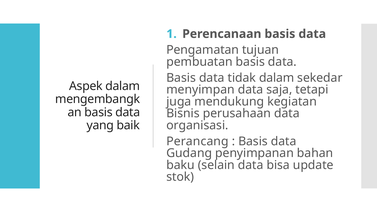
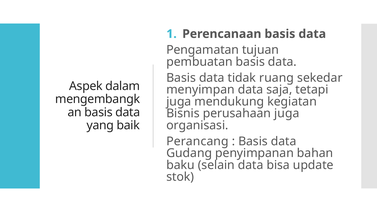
tidak dalam: dalam -> ruang (277, 78)
perusahaan data: data -> juga (287, 113)
